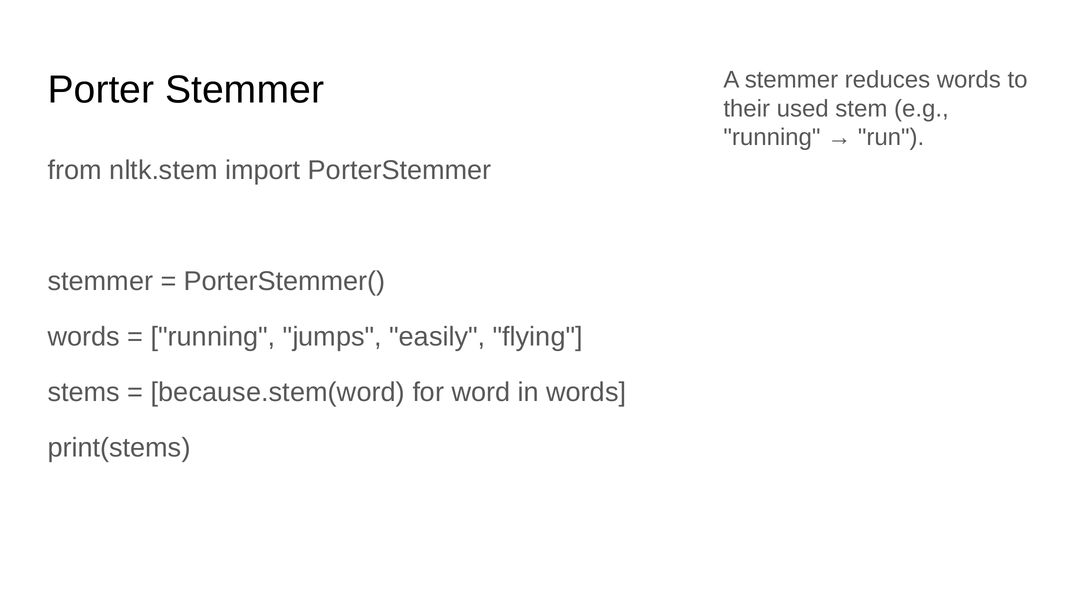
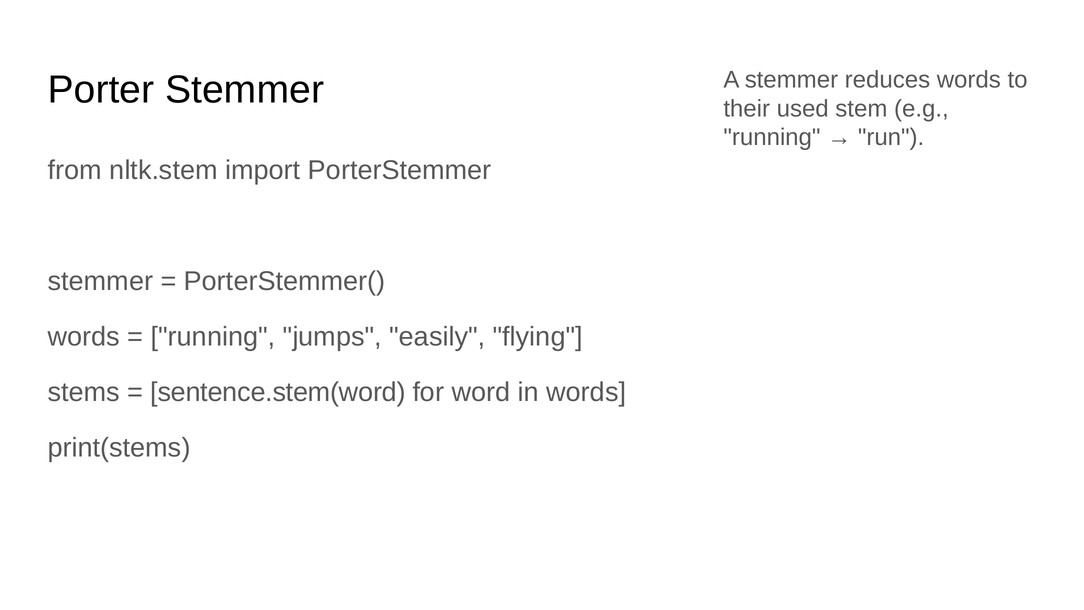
because.stem(word: because.stem(word -> sentence.stem(word (278, 392)
